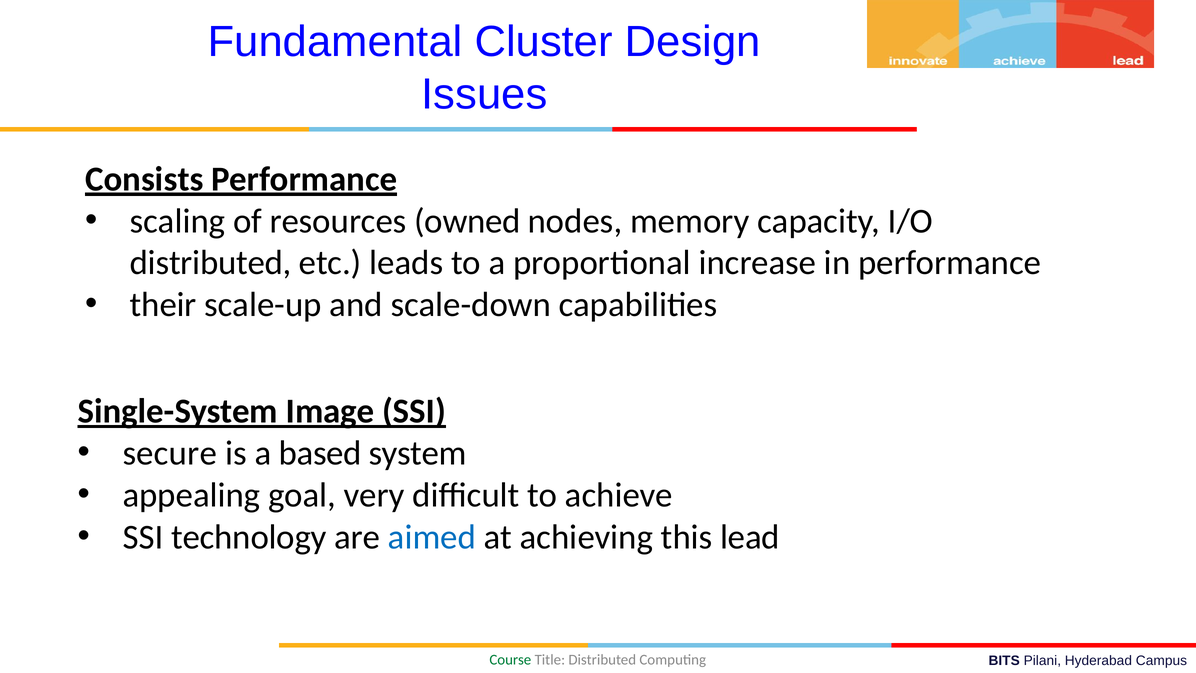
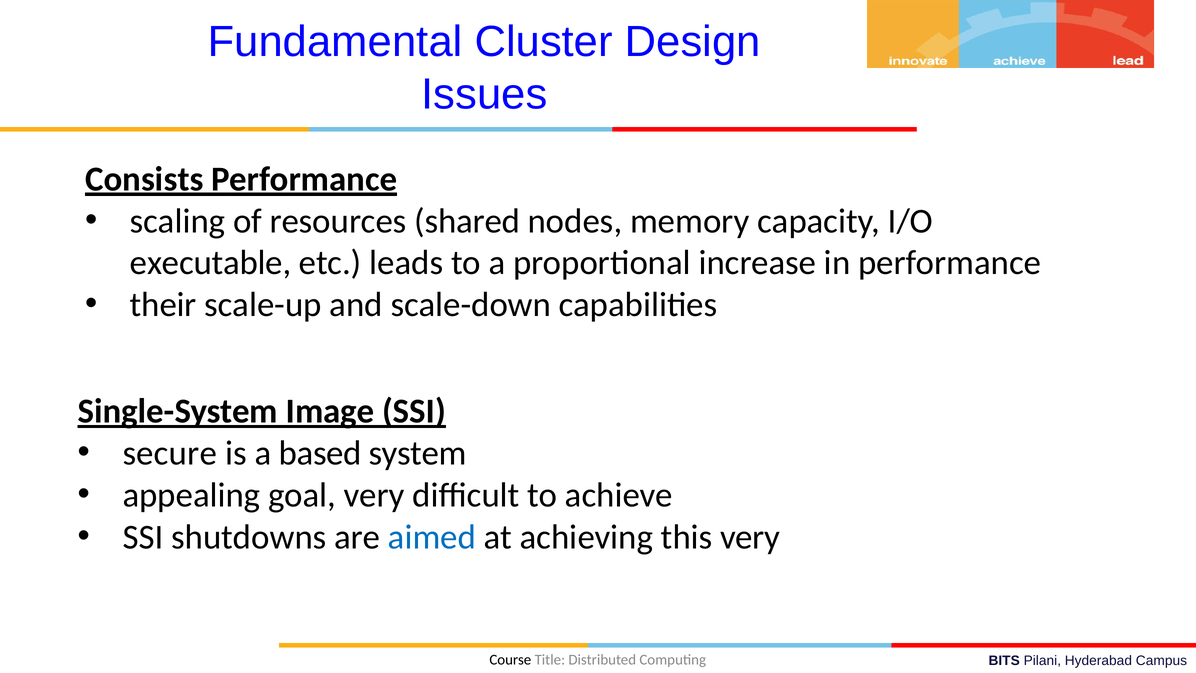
owned: owned -> shared (467, 221)
distributed: distributed -> executable (211, 263)
technology: technology -> shutdowns (249, 537)
this lead: lead -> very (750, 537)
Course colour: green -> black (510, 659)
